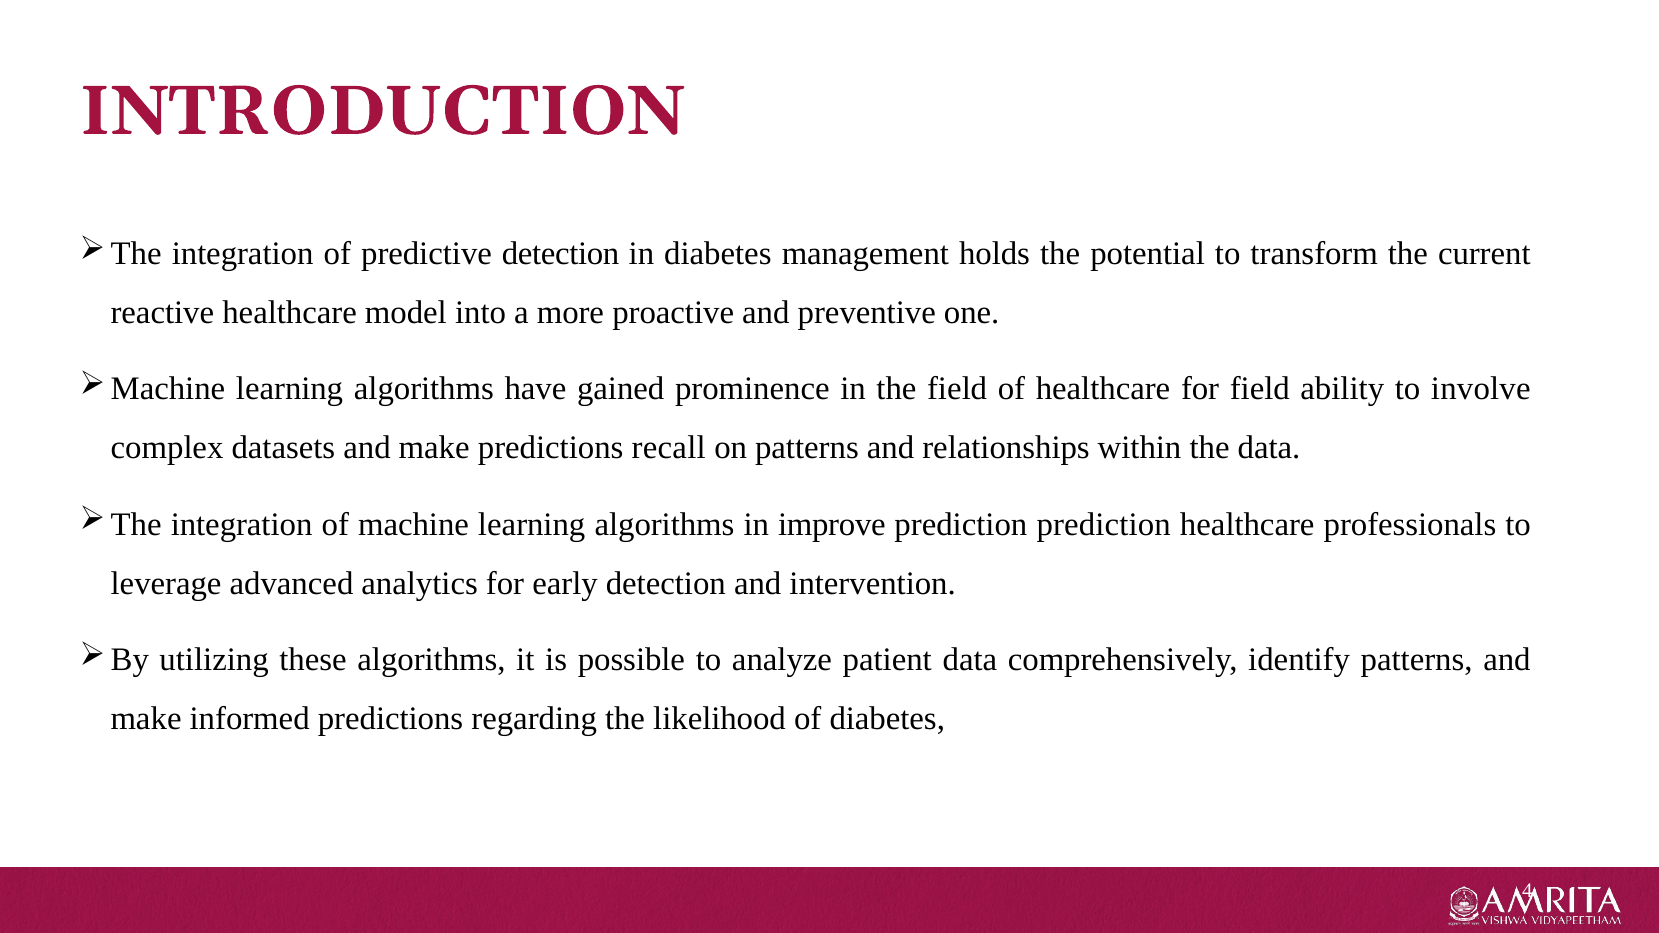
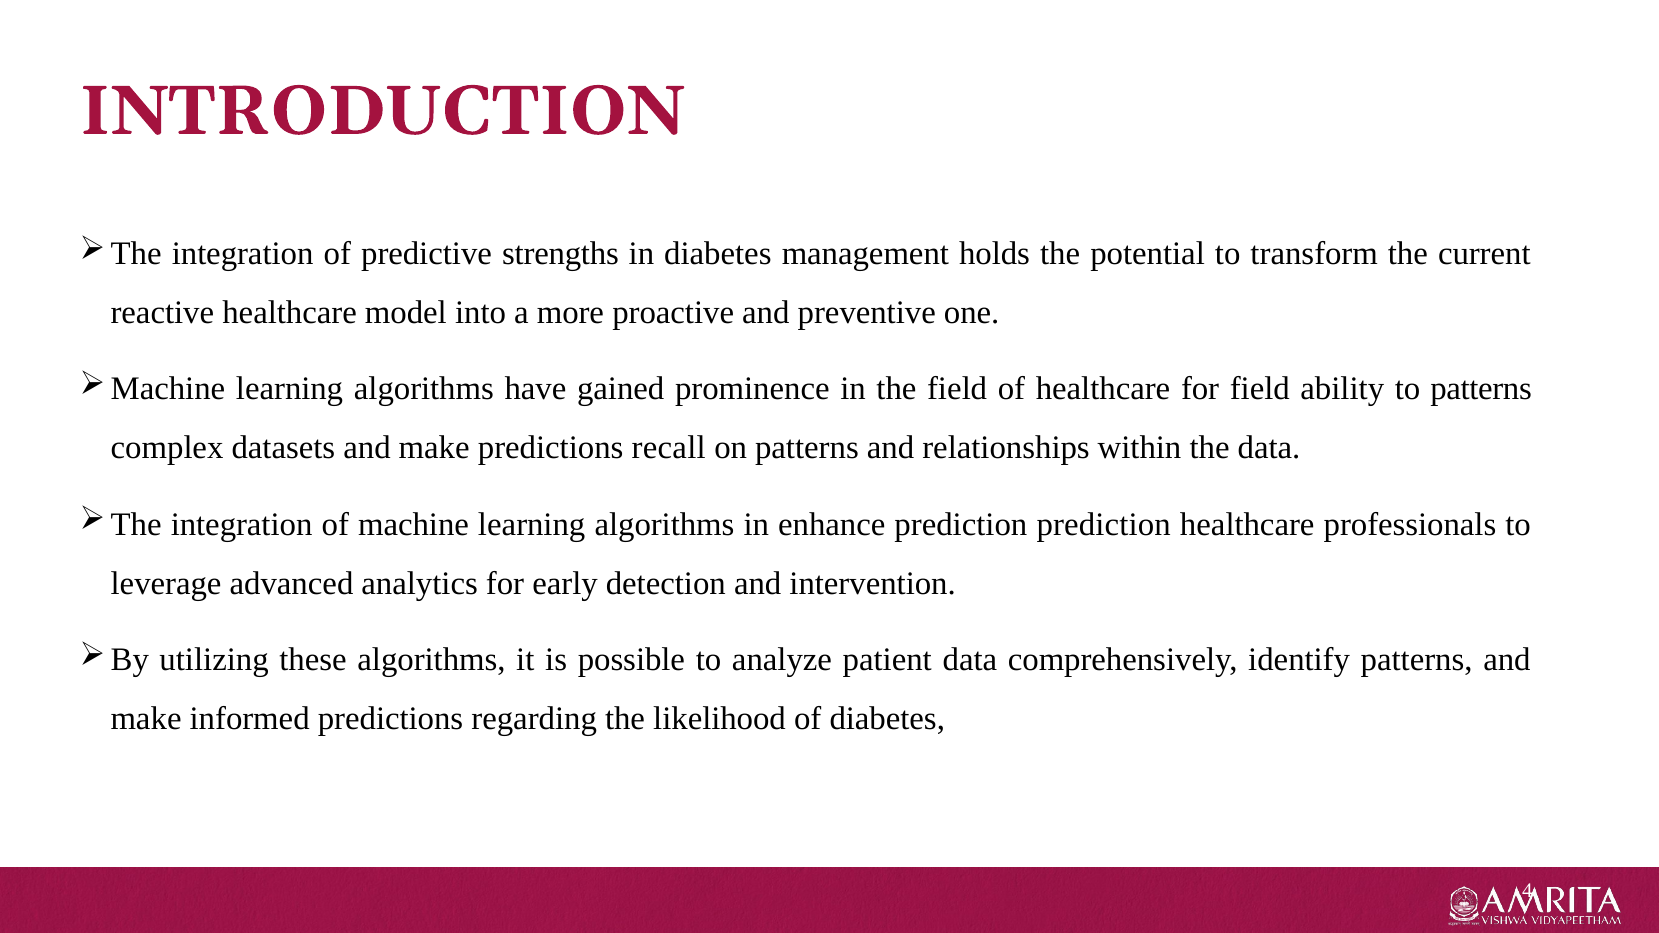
predictive detection: detection -> strengths (560, 254)
to involve: involve -> patterns (1481, 389)
improve: improve -> enhance (832, 524)
